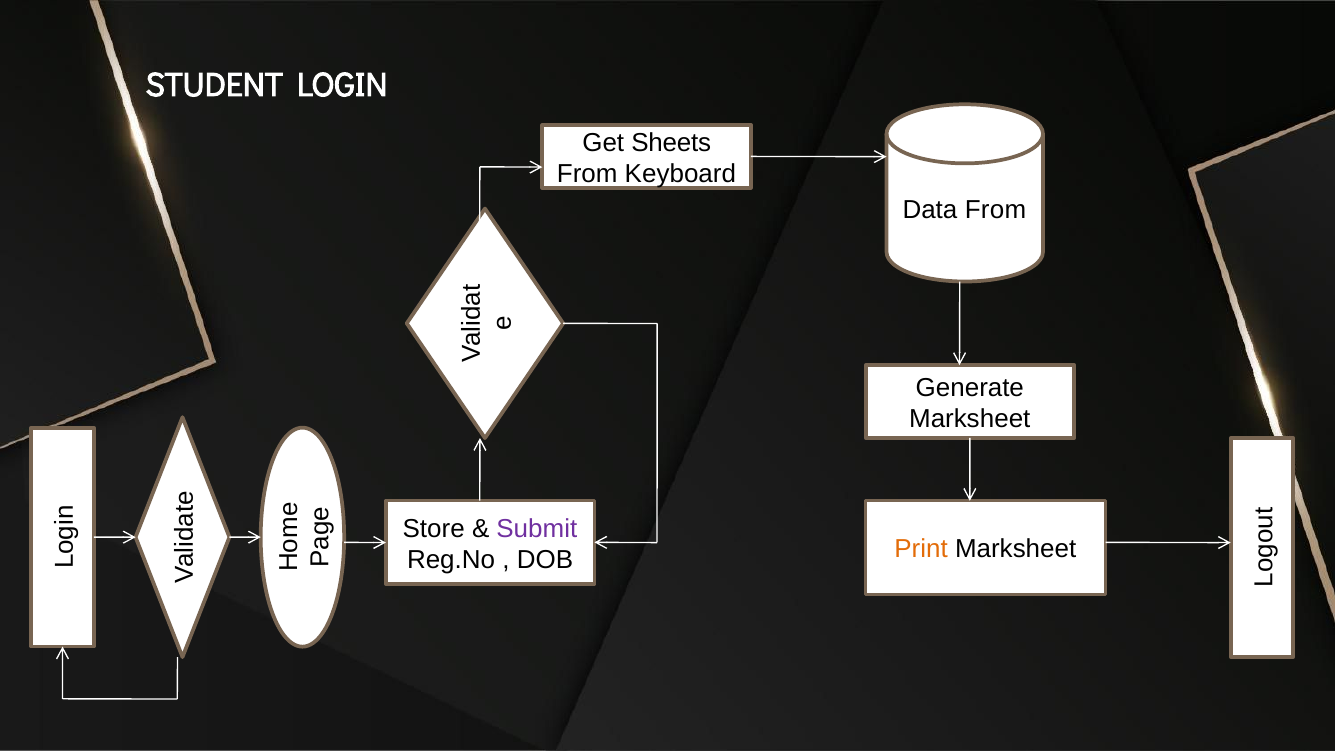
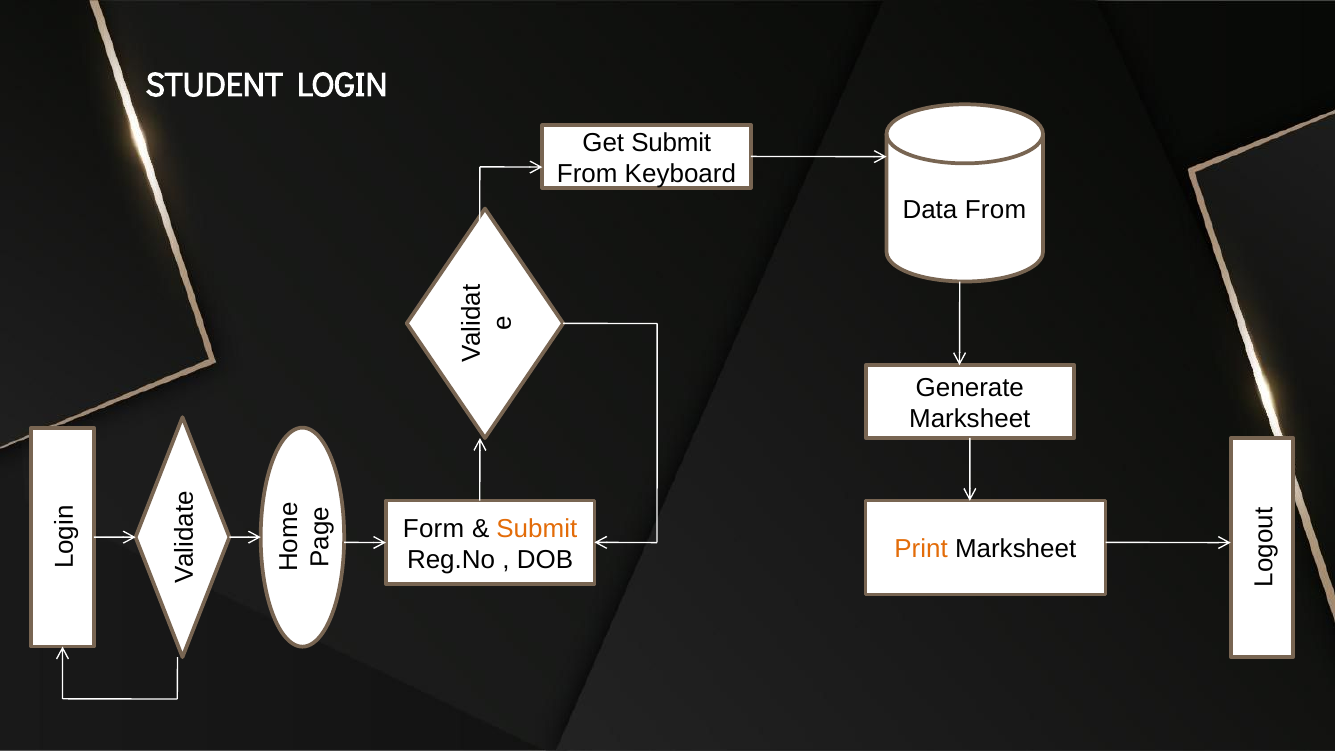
Get Sheets: Sheets -> Submit (671, 143)
Store: Store -> Form (434, 529)
Submit colour: purple -> orange (537, 529)
